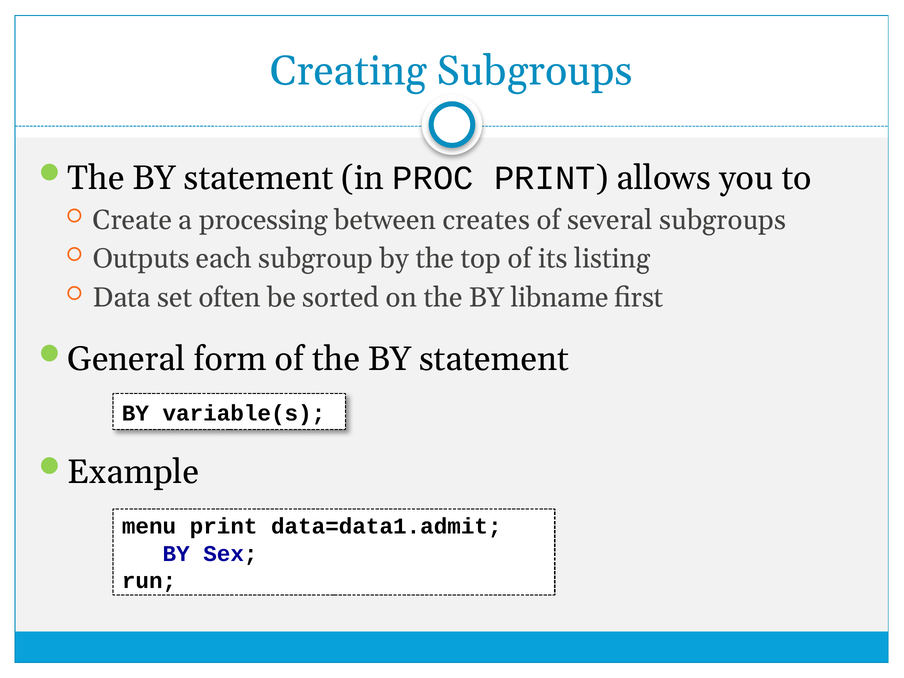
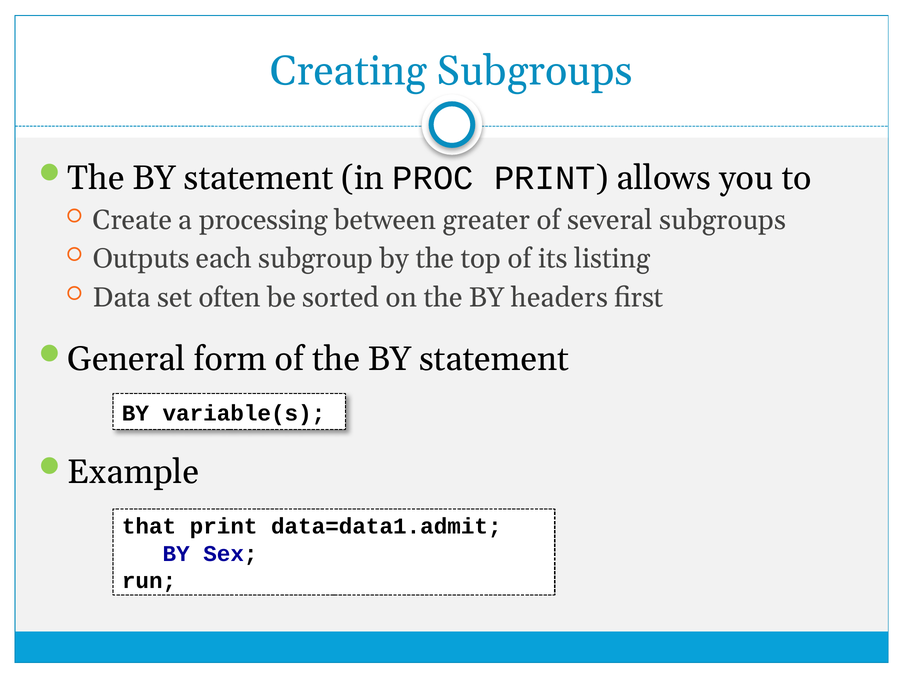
creates: creates -> greater (486, 220)
libname: libname -> headers (559, 297)
menu: menu -> that (149, 526)
